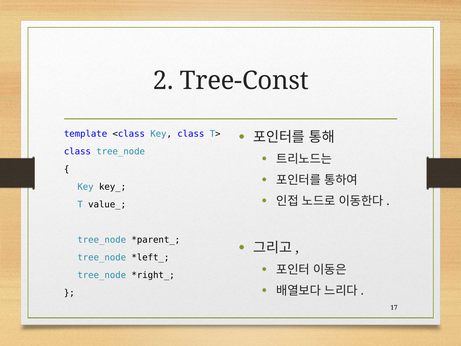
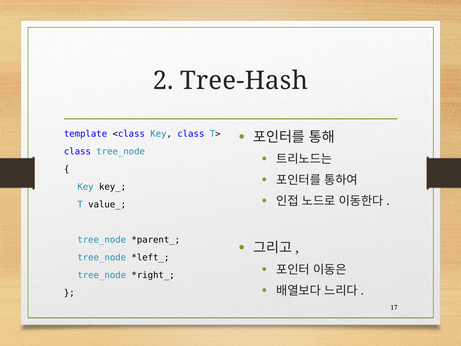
Tree-Const: Tree-Const -> Tree-Hash (244, 81)
